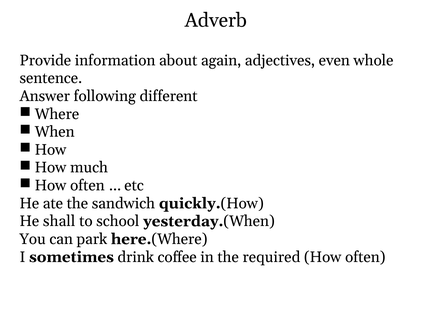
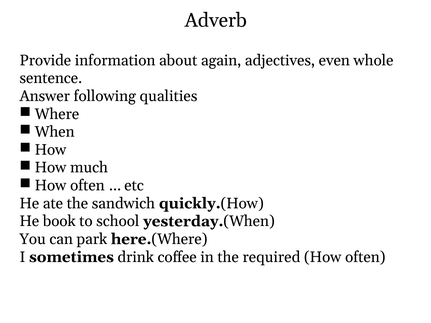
different: different -> qualities (168, 96)
shall: shall -> book (59, 221)
